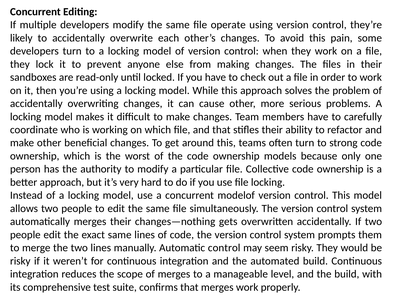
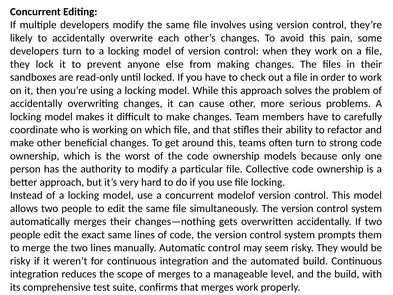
operate: operate -> involves (228, 25)
